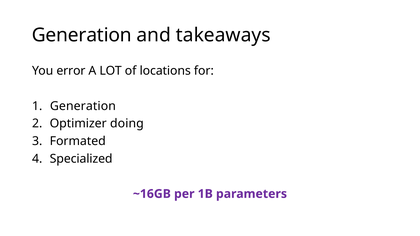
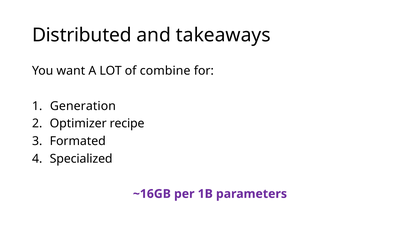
Generation: Generation -> Distributed (82, 35)
error: error -> want (71, 71)
locations: locations -> combine (165, 71)
doing: doing -> recipe (127, 124)
